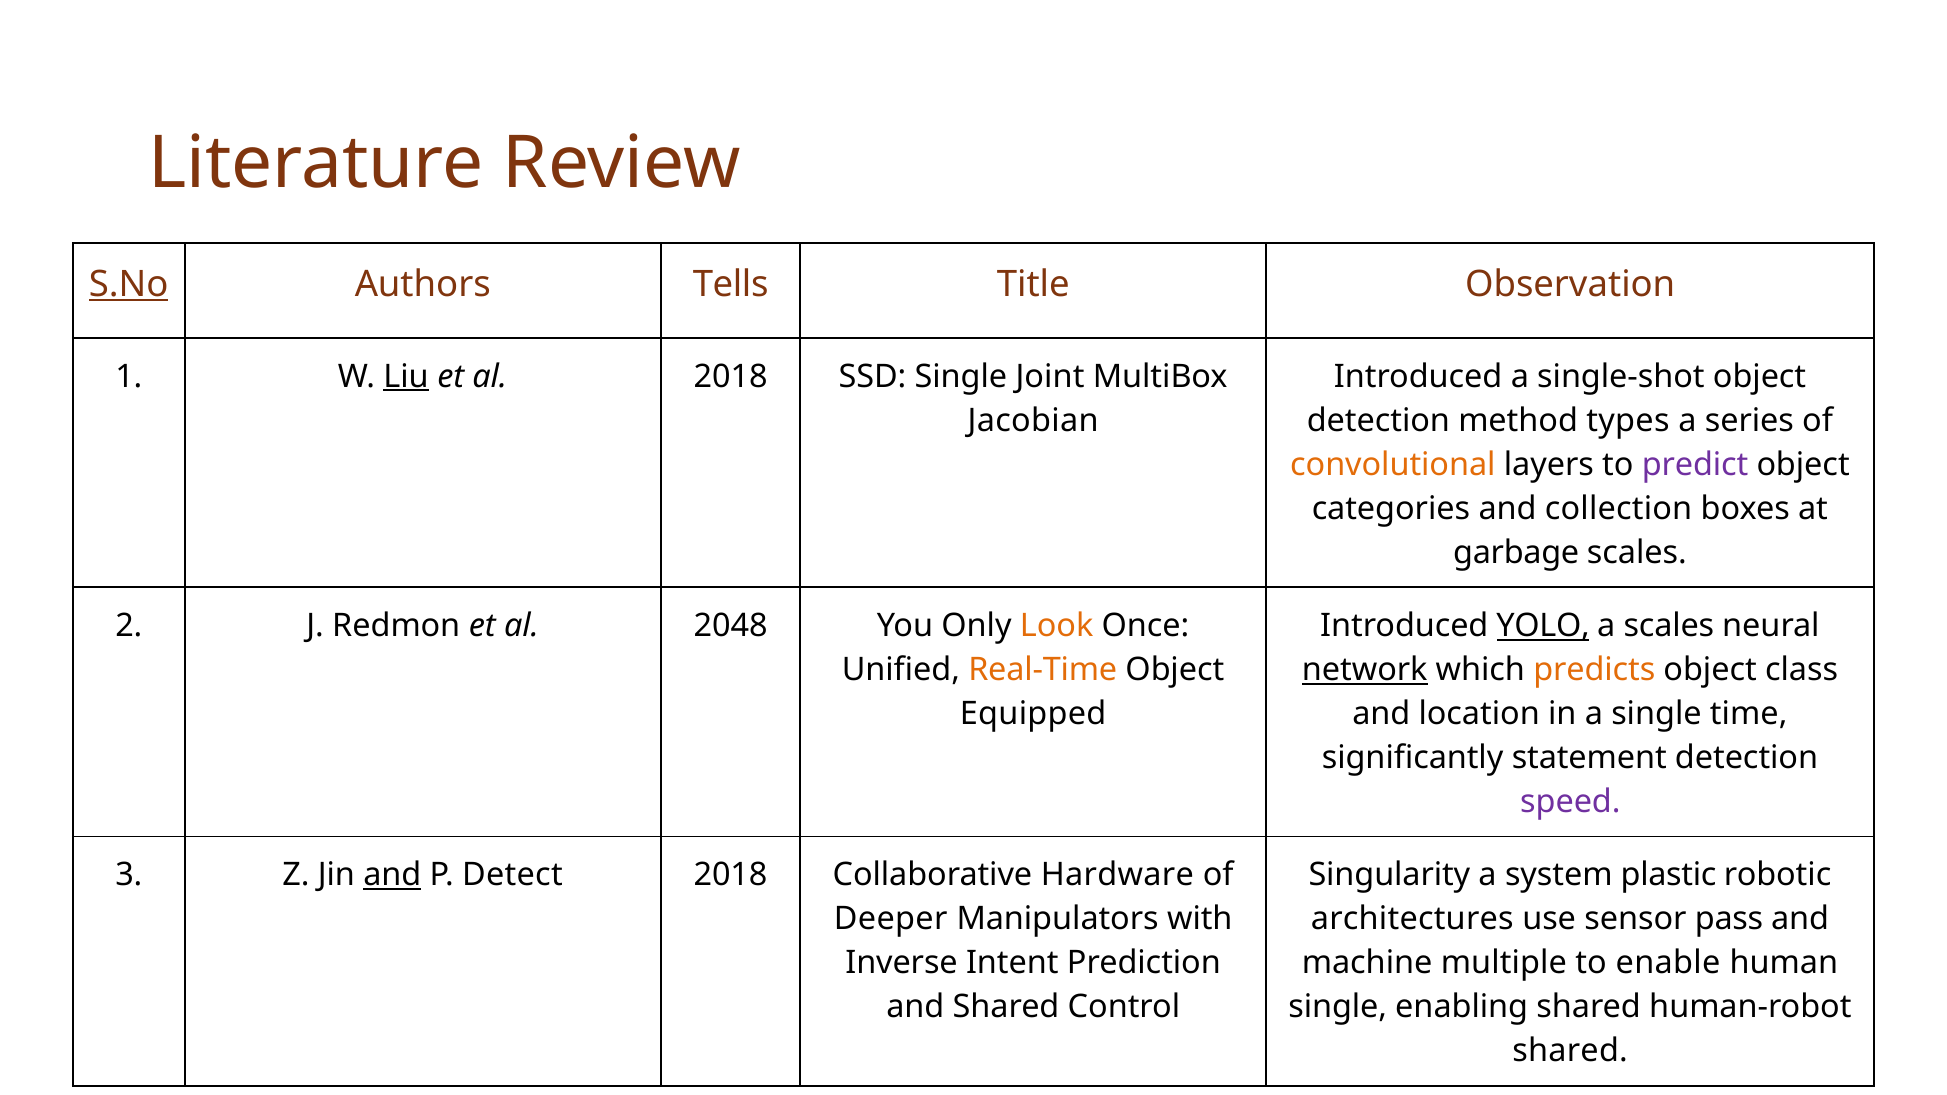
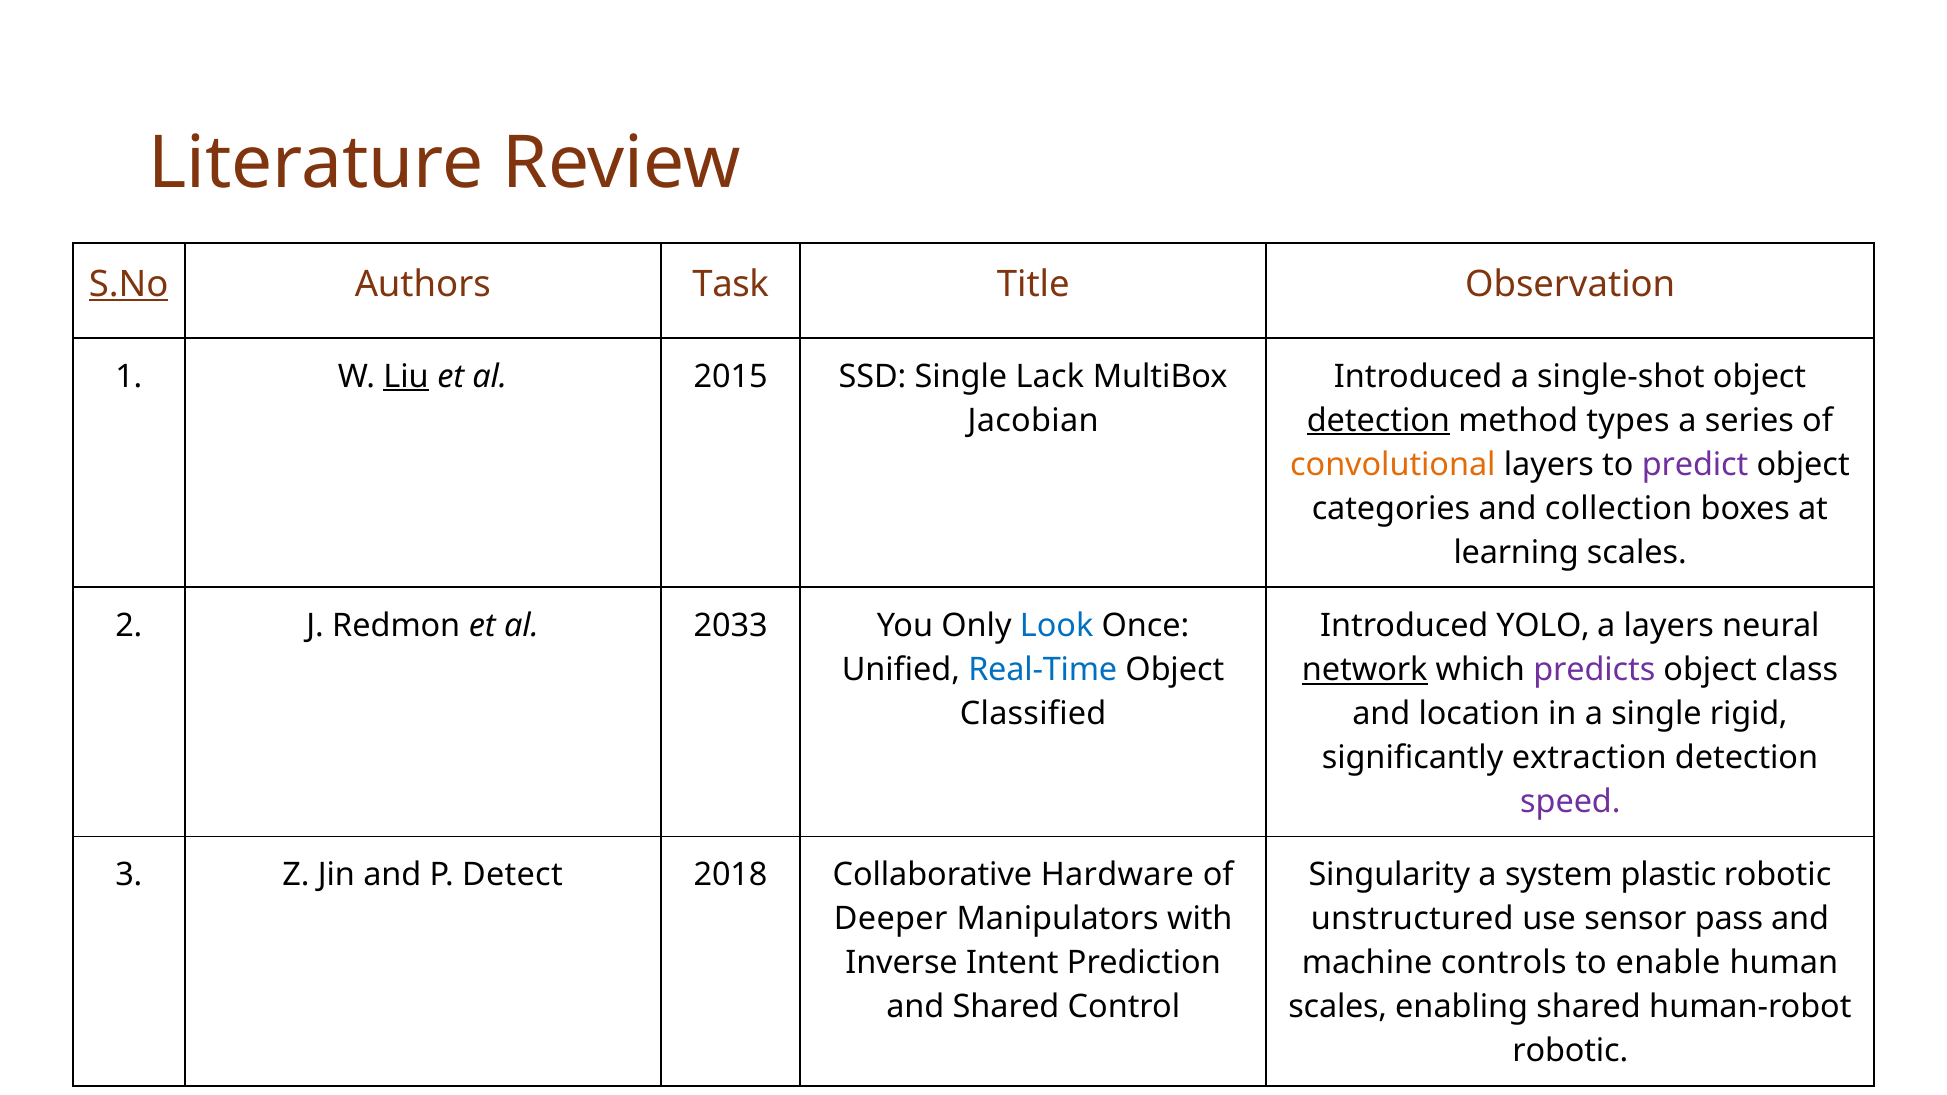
Tells: Tells -> Task (731, 284)
al 2018: 2018 -> 2015 (731, 376)
Joint: Joint -> Lack (1050, 376)
detection underline: none -> present (1378, 420)
garbage: garbage -> learning (1516, 553)
2048: 2048 -> 2033 (731, 626)
Look colour: orange -> blue (1057, 626)
YOLO underline: present -> none (1543, 626)
a scales: scales -> layers (1669, 626)
Real-Time colour: orange -> blue (1043, 670)
predicts colour: orange -> purple (1594, 670)
Equipped: Equipped -> Classified (1033, 714)
time: time -> rigid (1749, 714)
statement: statement -> extraction (1589, 758)
and underline: present -> none (392, 875)
architectures: architectures -> unstructured (1412, 919)
multiple: multiple -> controls (1504, 963)
single: single -> scales (1338, 1007)
shared: shared -> robotic (1570, 1051)
